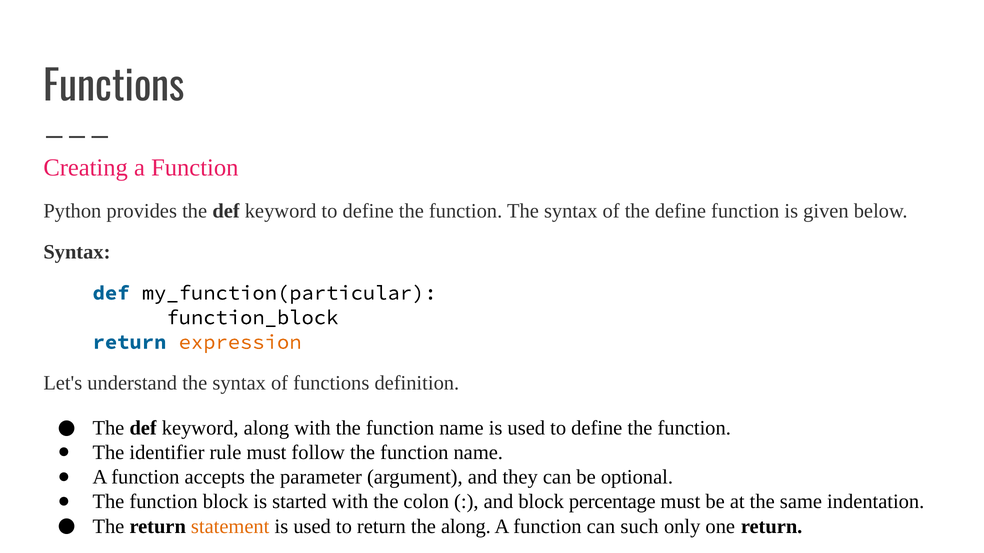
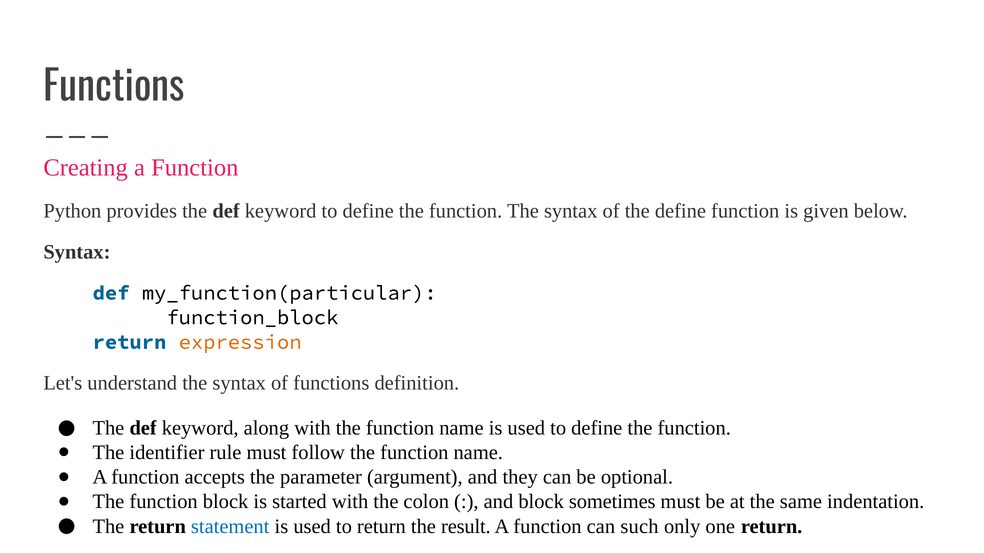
percentage: percentage -> sometimes (612, 502)
statement colour: orange -> blue (230, 527)
the along: along -> result (466, 527)
